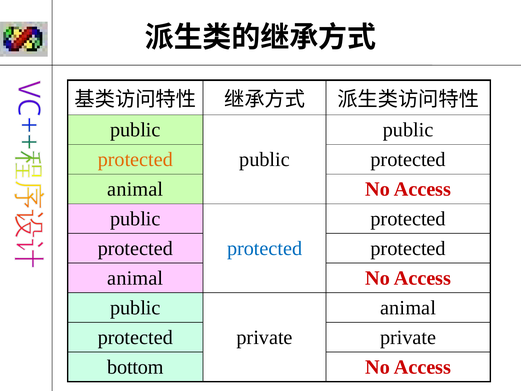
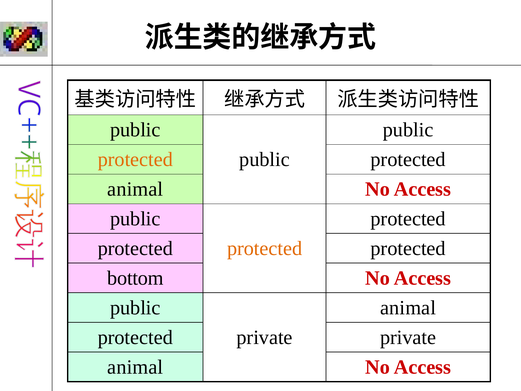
protected colour: blue -> orange (265, 248)
animal: animal -> bottom (135, 278)
bottom: bottom -> animal (135, 367)
